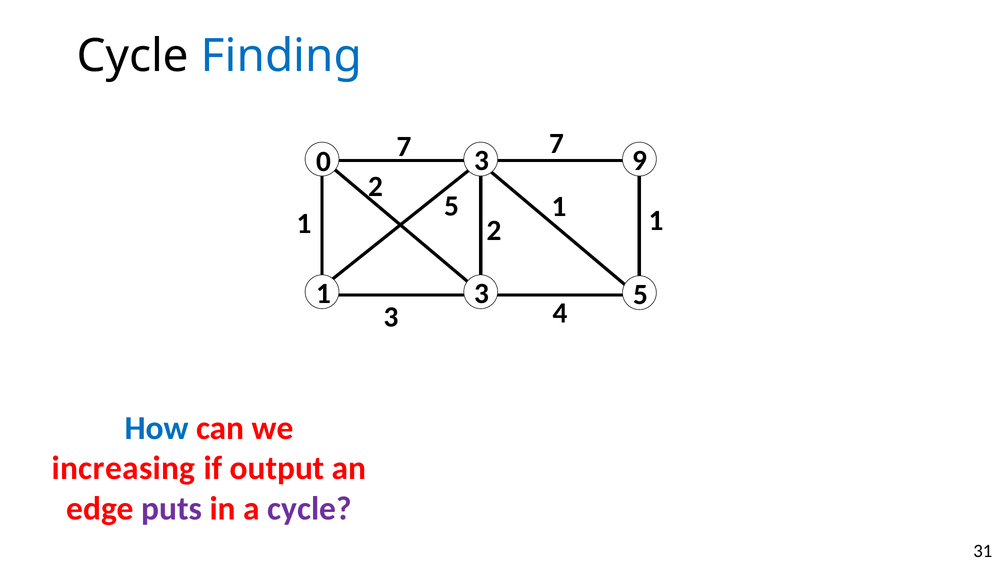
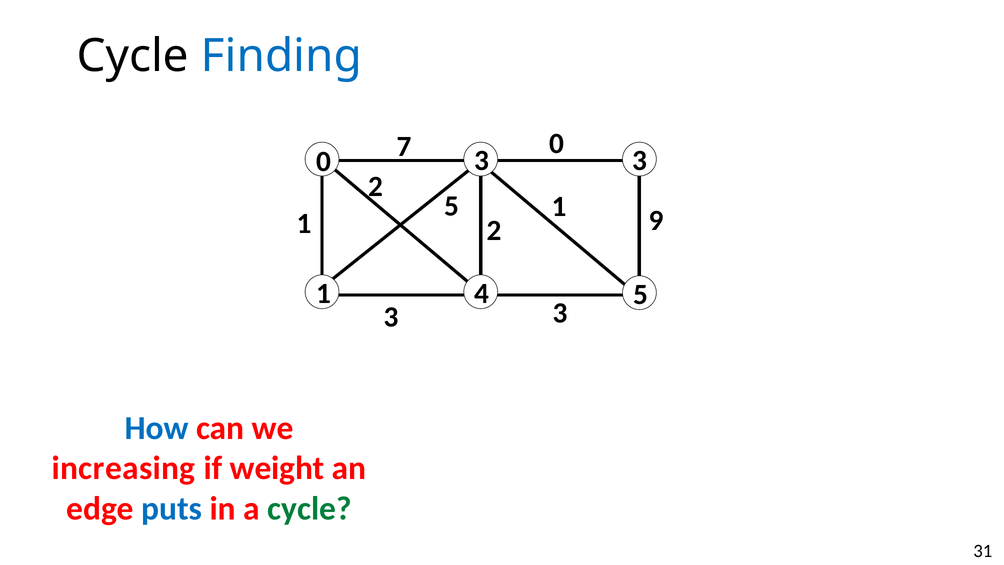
7 7: 7 -> 0 (557, 143)
9: 9 -> 3 (640, 160)
1: 1 -> 9 (656, 221)
3: 3 -> 4 (482, 293)
4: 4 -> 3 (560, 313)
output: output -> weight (277, 468)
puts colour: purple -> blue (172, 508)
cycle colour: purple -> green (309, 508)
